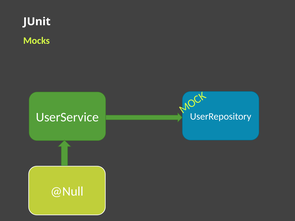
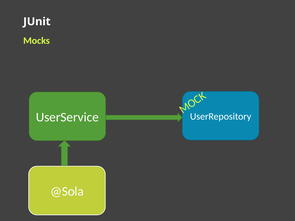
@Null: @Null -> @Sola (67, 192)
